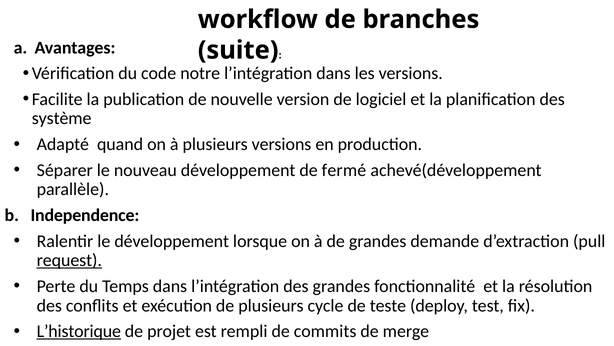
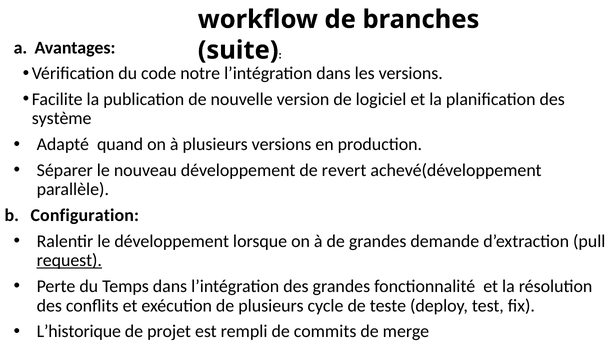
fermé: fermé -> revert (344, 170)
Independence: Independence -> Configuration (85, 215)
L’historique underline: present -> none (79, 331)
